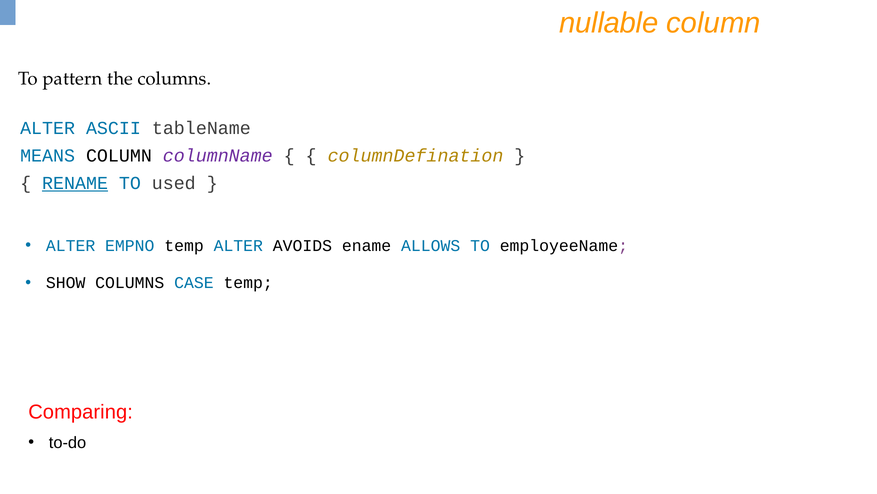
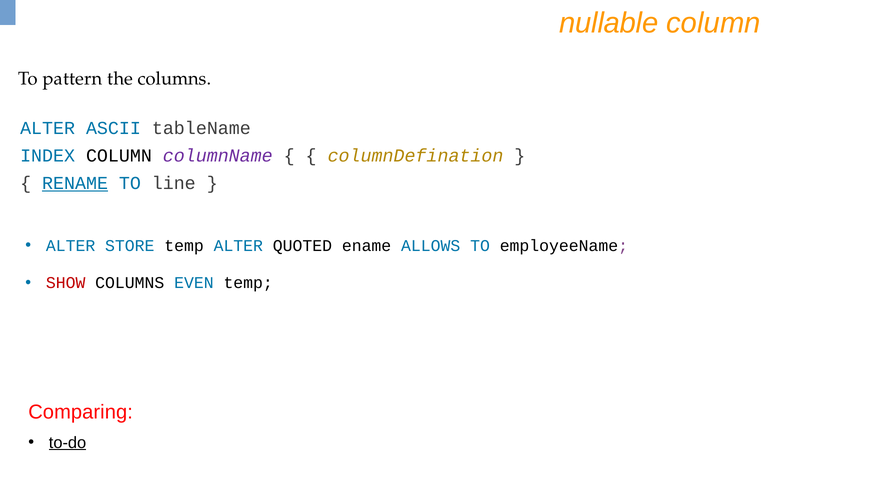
MEANS: MEANS -> INDEX (48, 155)
used: used -> line (174, 183)
EMPNO: EMPNO -> STORE (130, 245)
AVOIDS: AVOIDS -> QUOTED (302, 245)
SHOW colour: black -> red (66, 283)
CASE: CASE -> EVEN (194, 283)
to-do underline: none -> present (68, 442)
